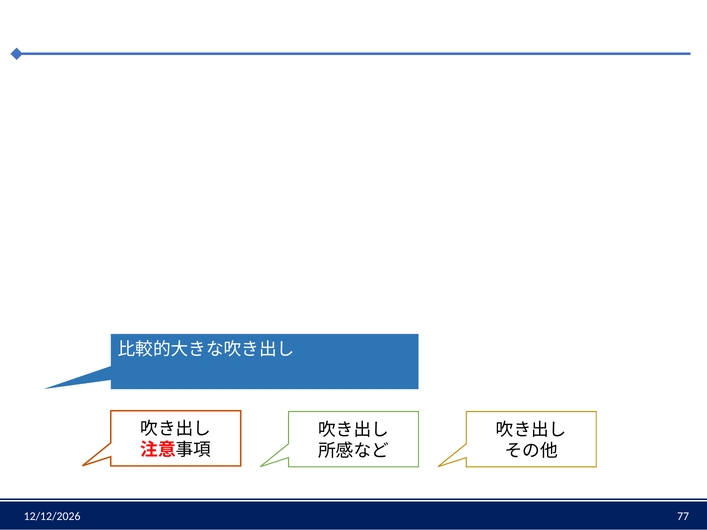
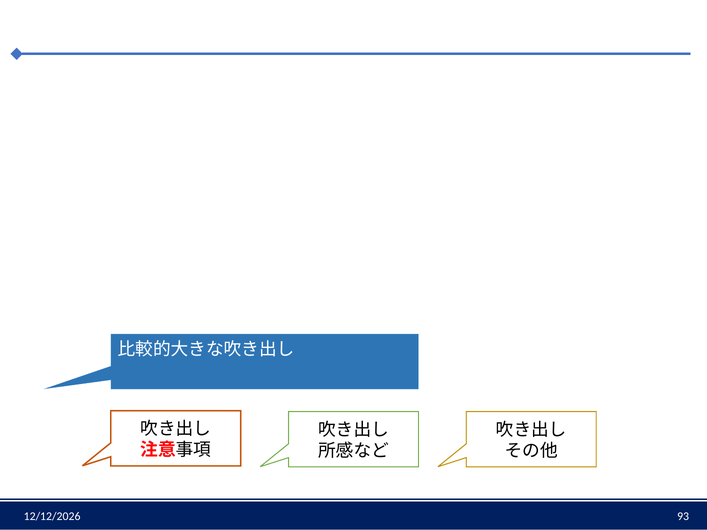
77: 77 -> 93 (683, 517)
